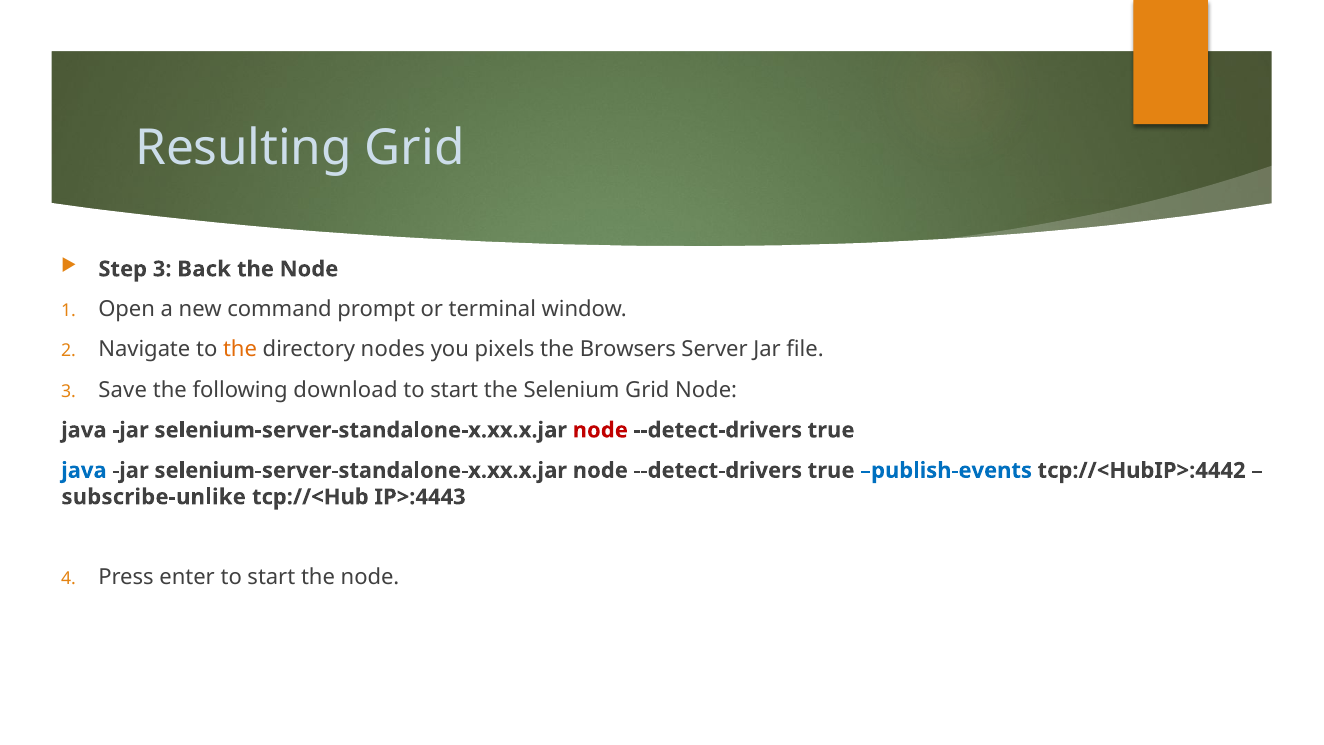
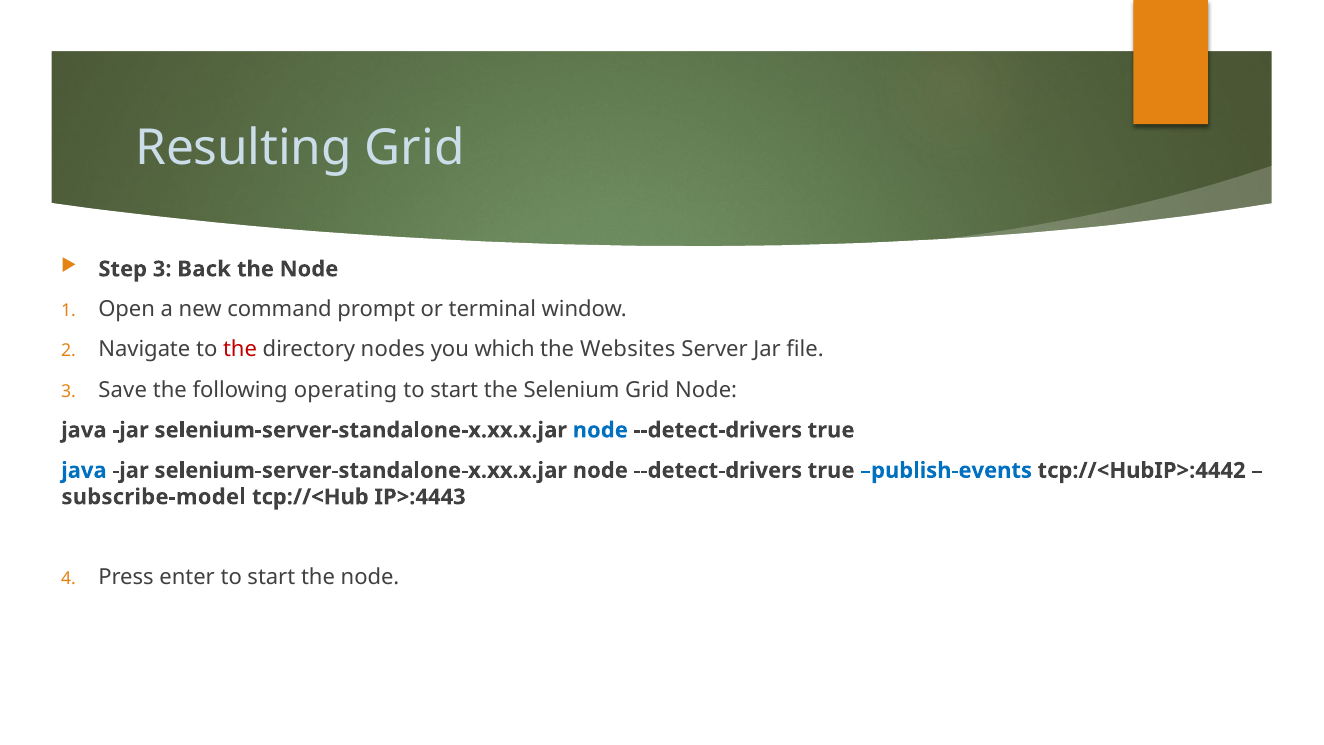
the colour: orange -> red (240, 350)
pixels: pixels -> which (505, 350)
Browsers: Browsers -> Websites (628, 350)
download: download -> operating (345, 390)
node colour: red -> blue (600, 430)
subscribe-unlike: subscribe-unlike -> subscribe-model (154, 497)
